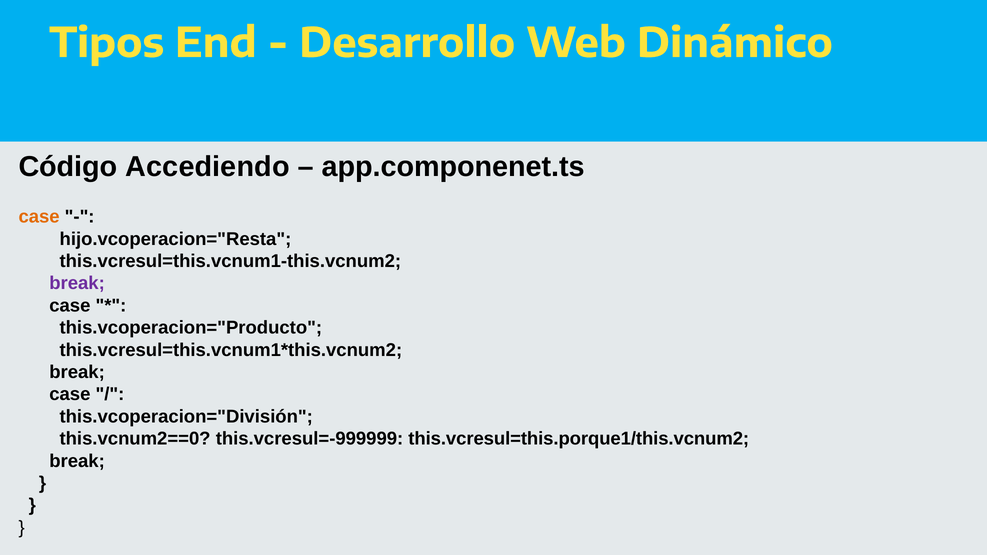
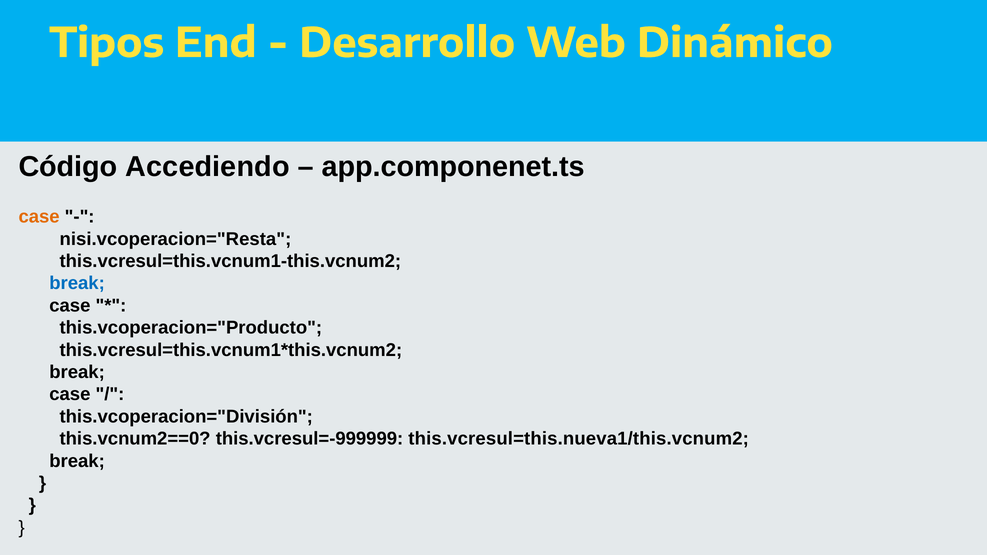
hijo.vcoperacion="Resta: hijo.vcoperacion="Resta -> nisi.vcoperacion="Resta (175, 239)
break colour: purple -> blue (77, 283)
this.vcresul=this.porque1/this.vcnum2: this.vcresul=this.porque1/this.vcnum2 -> this.vcresul=this.nueva1/this.vcnum2 (579, 439)
